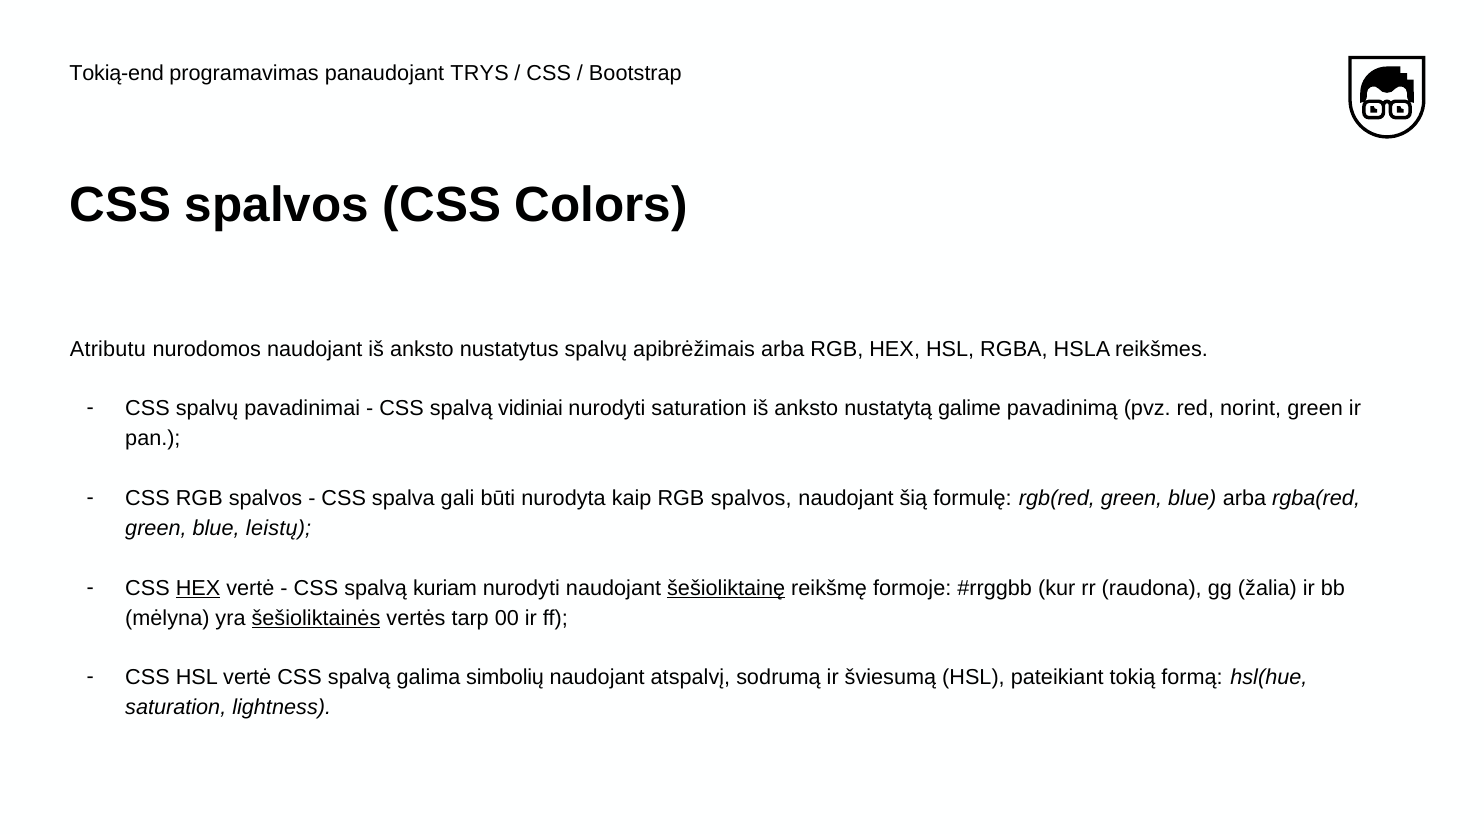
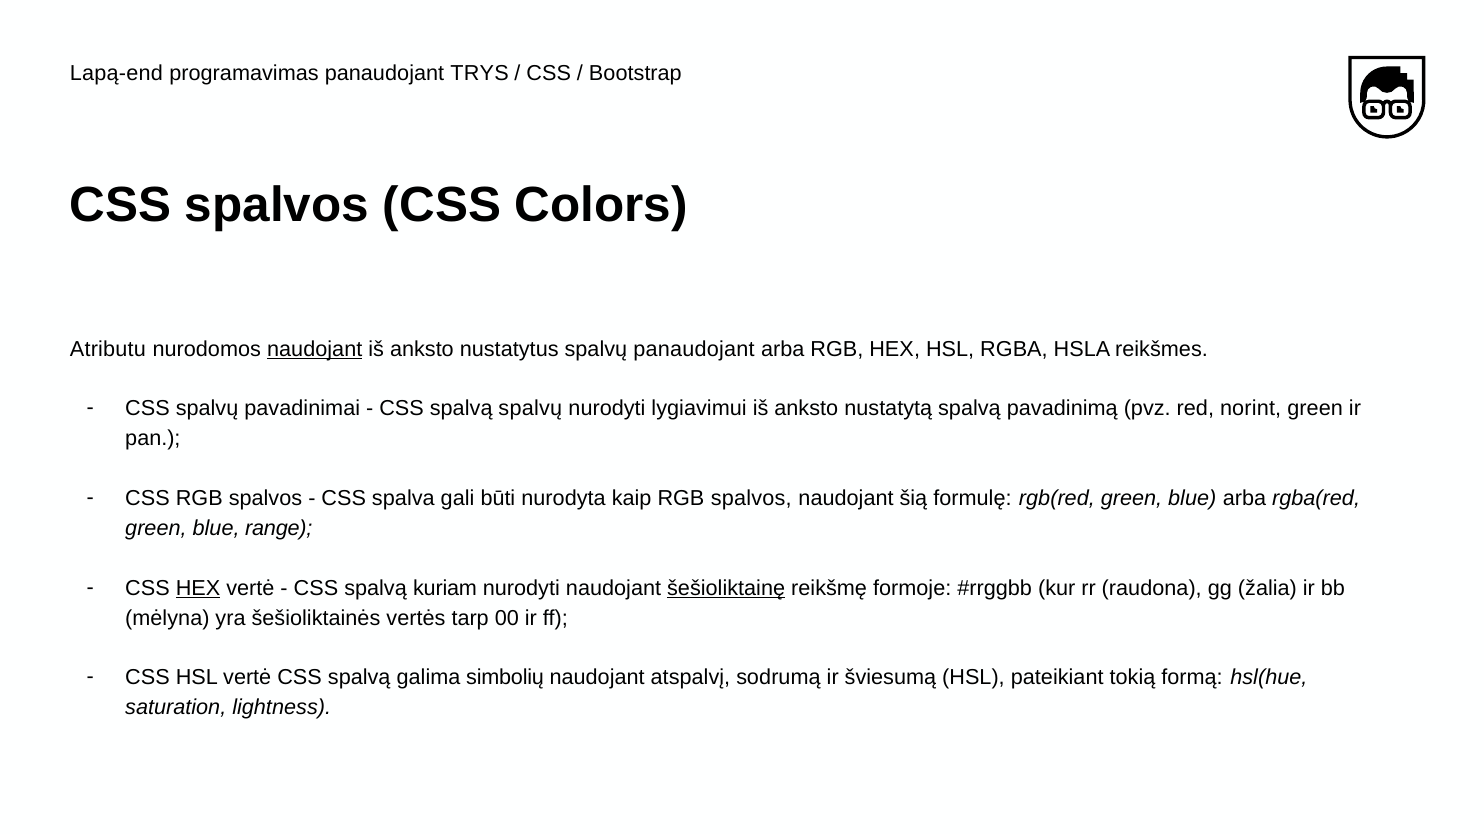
Tokią-end: Tokią-end -> Lapą-end (116, 73)
naudojant underline: none -> present (315, 349)
spalvų apibrėžimais: apibrėžimais -> panaudojant (694, 349)
spalvą vidiniai: vidiniai -> spalvų (530, 409)
nurodyti saturation: saturation -> lygiavimui (699, 409)
nustatytą galime: galime -> spalvą (969, 409)
leistų: leistų -> range (279, 529)
šešioliktainės underline: present -> none (316, 619)
